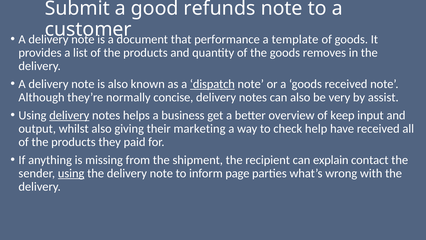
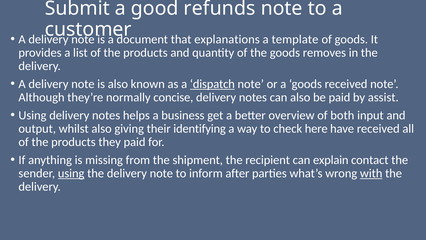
performance: performance -> explanations (227, 39)
be very: very -> paid (339, 97)
delivery underline: present -> none (69, 115)
keep: keep -> both (342, 115)
marketing: marketing -> identifying (200, 129)
help: help -> here (316, 129)
page: page -> after (237, 173)
with underline: none -> present (371, 173)
